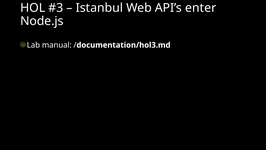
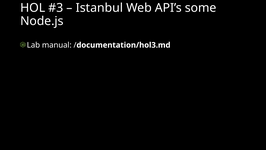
enter: enter -> some (201, 8)
